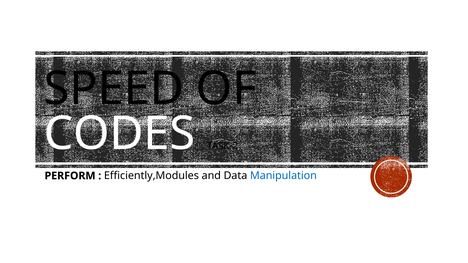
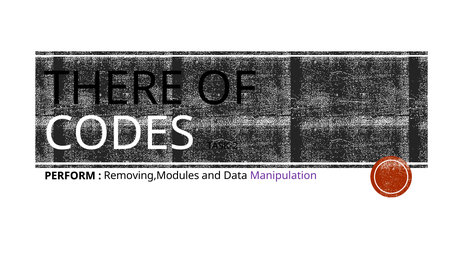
SPEED: SPEED -> THERE (114, 89)
Efficiently,Modules: Efficiently,Modules -> Removing,Modules (151, 176)
Manipulation colour: blue -> purple (283, 176)
